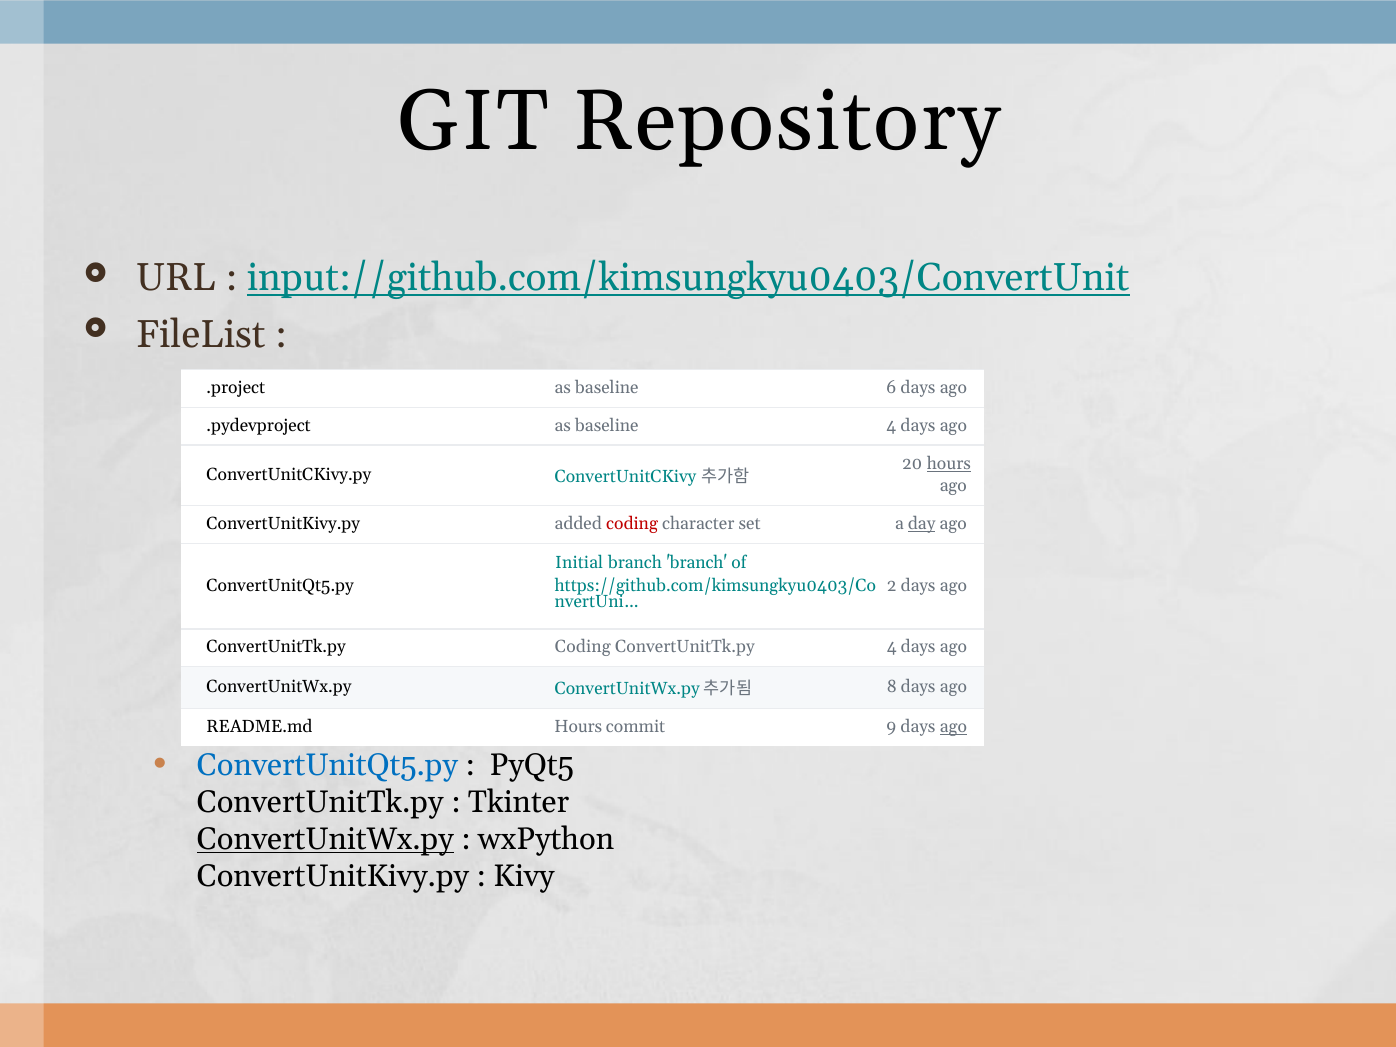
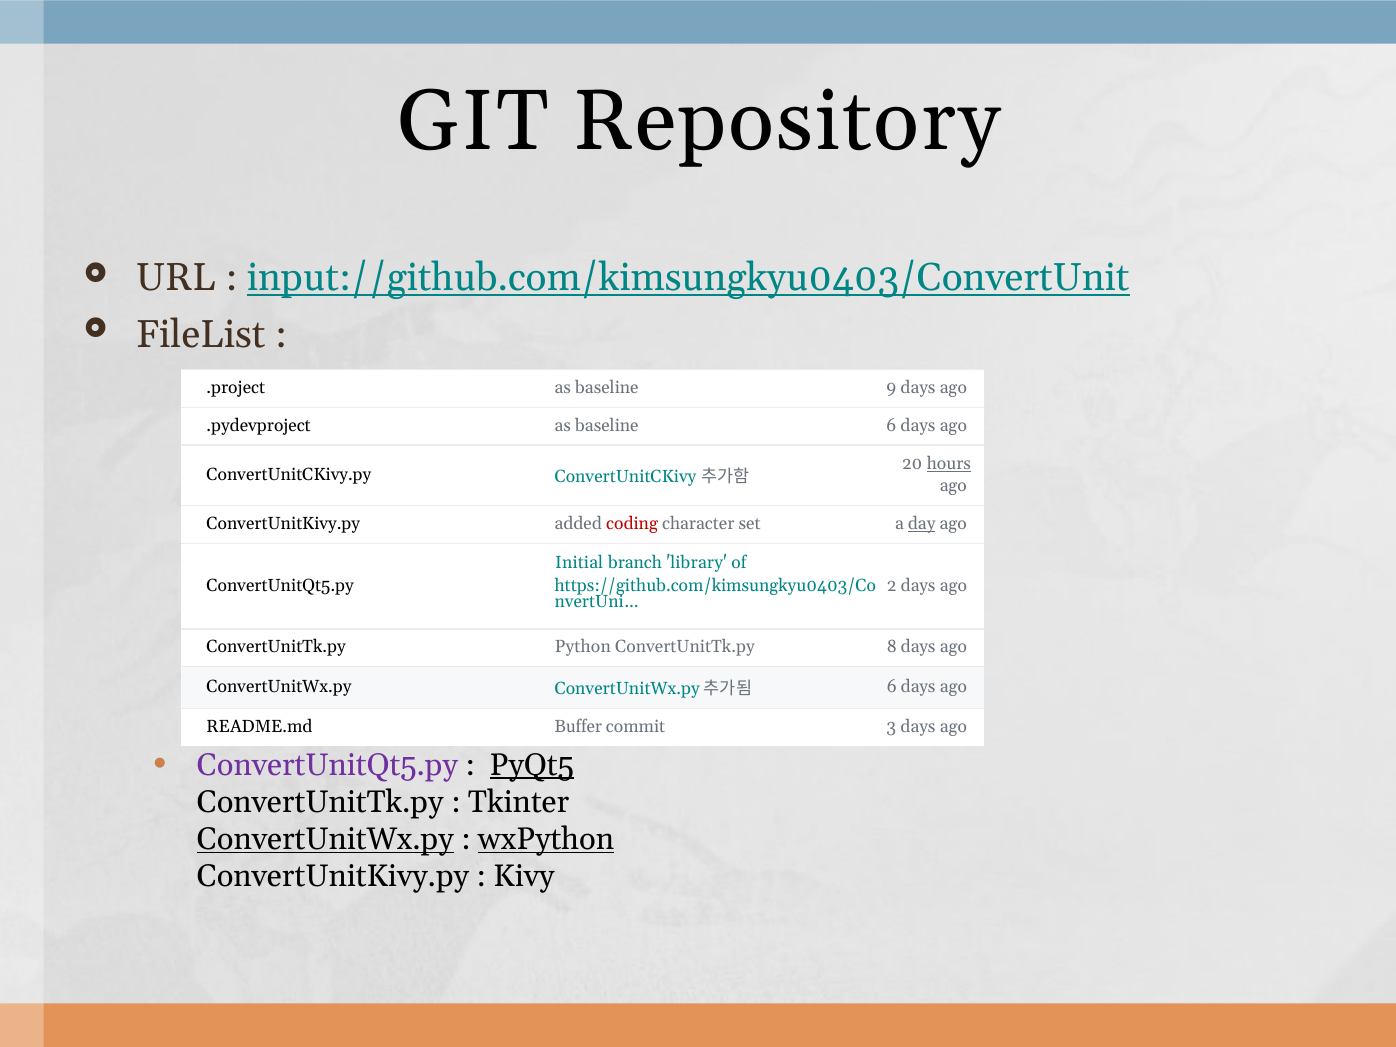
6: 6 -> 9 (891, 388)
baseline 4: 4 -> 6 (891, 426)
branch branch: branch -> library (697, 563)
ConvertUnitTk.py Coding: Coding -> Python (583, 647)
ConvertUnitTk.py 4: 4 -> 8 (892, 647)
8: 8 -> 6 (892, 687)
README.md Hours: Hours -> Buffer (578, 727)
9: 9 -> 3 (891, 727)
ago underline: present -> none (953, 727)
ConvertUnitQt5.py colour: blue -> purple (327, 765)
PyQt5 underline: none -> present (532, 765)
wxPython underline: none -> present (546, 839)
